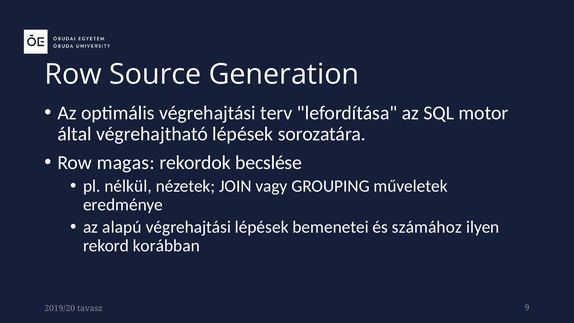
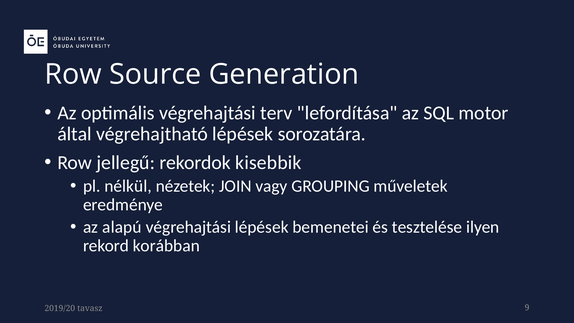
magas: magas -> jellegű (126, 163)
becslése: becslése -> kisebbik (268, 163)
számához: számához -> tesztelése (427, 227)
